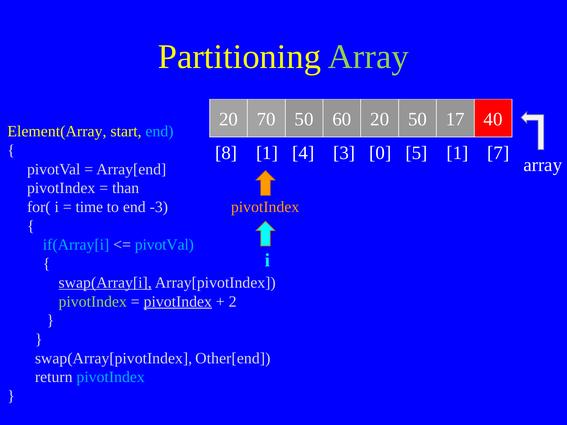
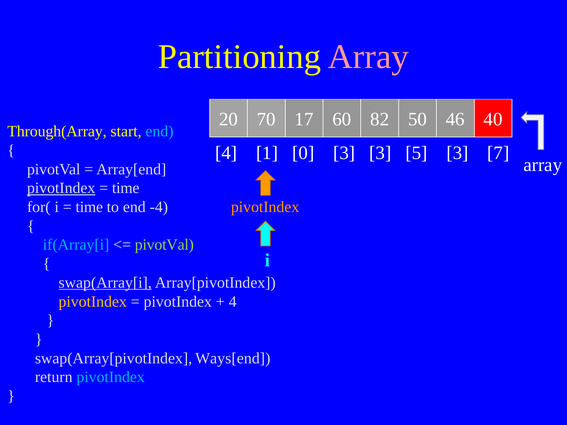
Array colour: light green -> pink (368, 57)
70 50: 50 -> 17 (304, 119)
60 20: 20 -> 82 (380, 119)
17: 17 -> 46 (455, 119)
Element(Array: Element(Array -> Through(Array (57, 131)
8: 8 -> 4 (226, 153)
4: 4 -> 0 (303, 153)
3 0: 0 -> 3 (380, 153)
5 1: 1 -> 3 (457, 153)
pivotIndex underline: none -> present (61, 188)
than: than -> time (126, 188)
-3: -3 -> -4 (159, 207)
pivotVal colour: light blue -> light green (164, 245)
pivotIndex colour: light green -> yellow (93, 302)
pivotIndex underline: present -> none (178, 302)
2: 2 -> 4 (233, 302)
Other[end: Other[end -> Ways[end (233, 358)
